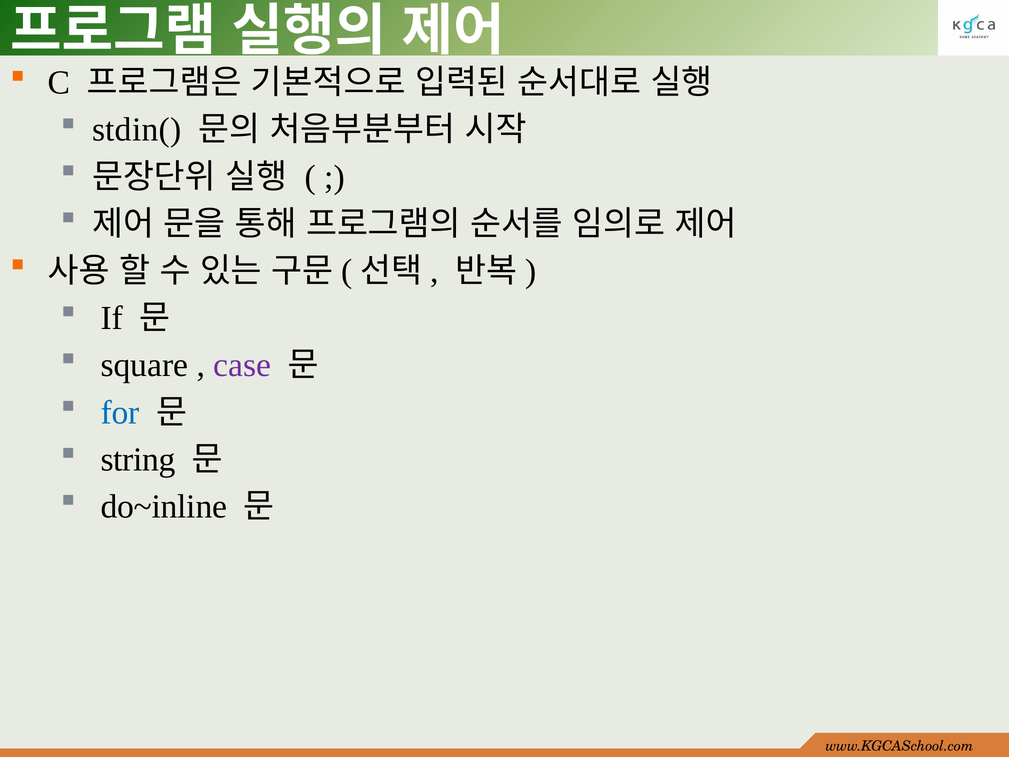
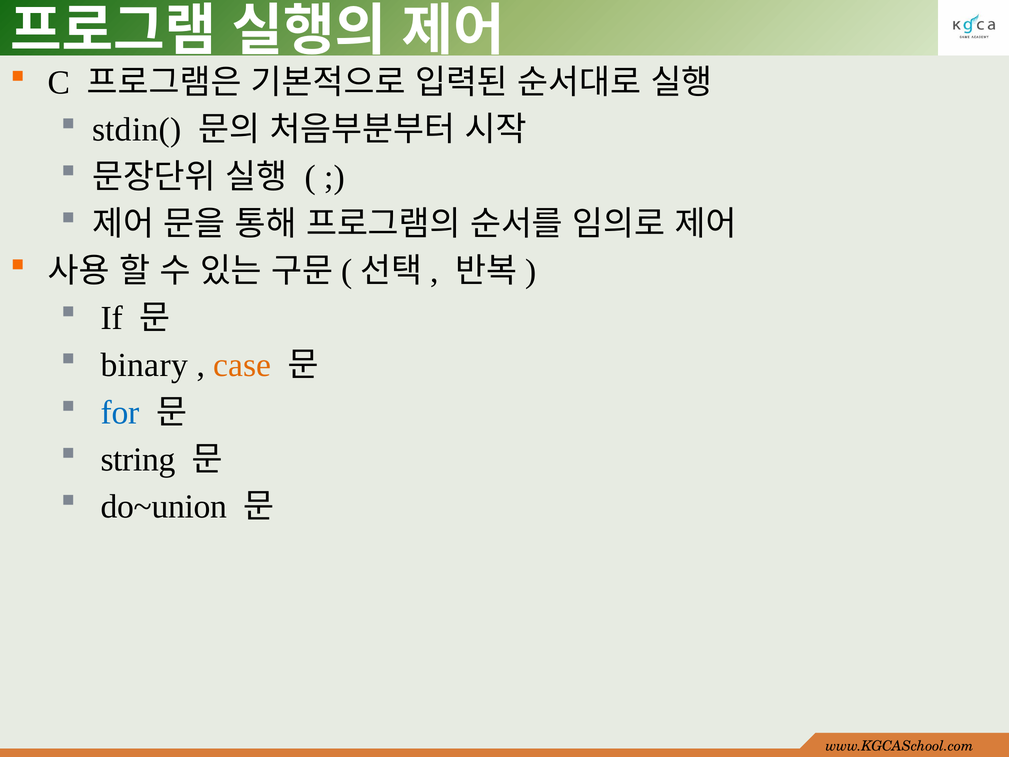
square: square -> binary (144, 365)
case colour: purple -> orange (242, 365)
do~inline: do~inline -> do~union (164, 506)
